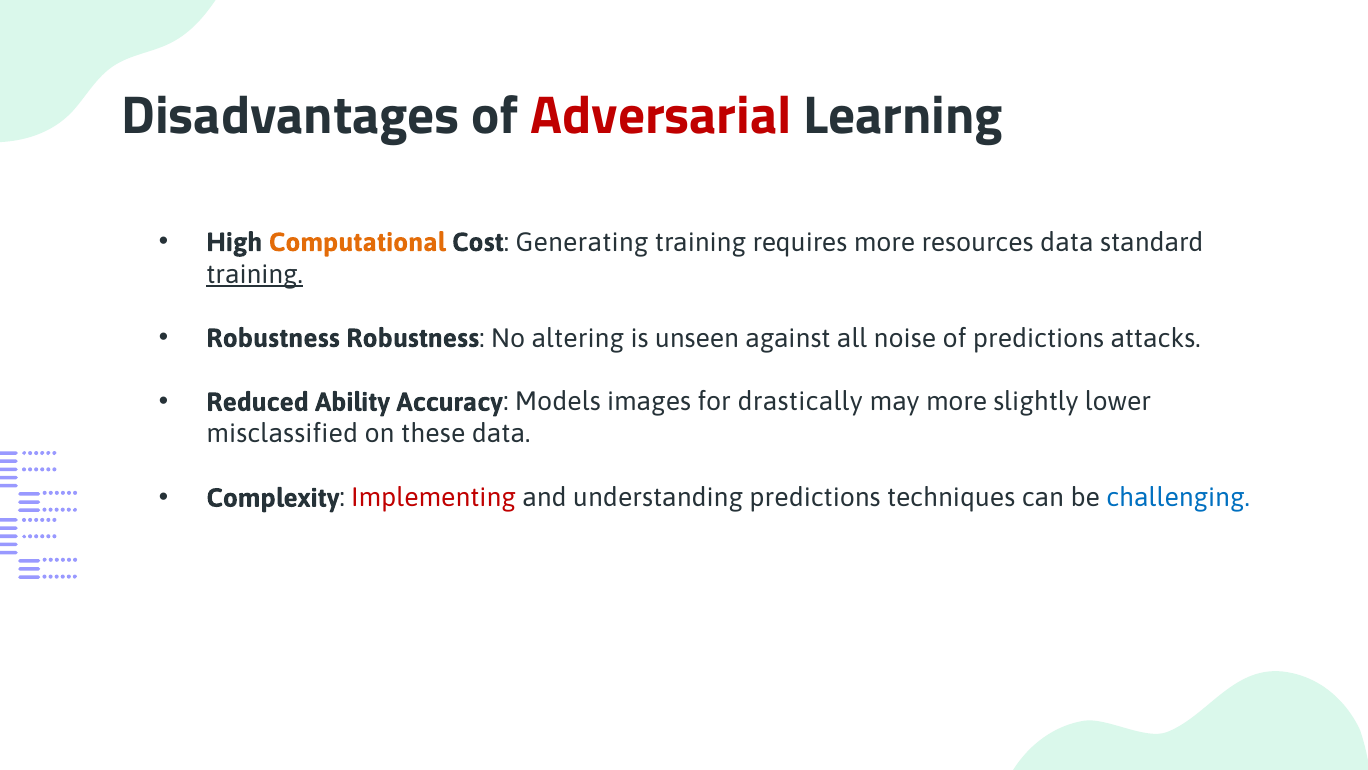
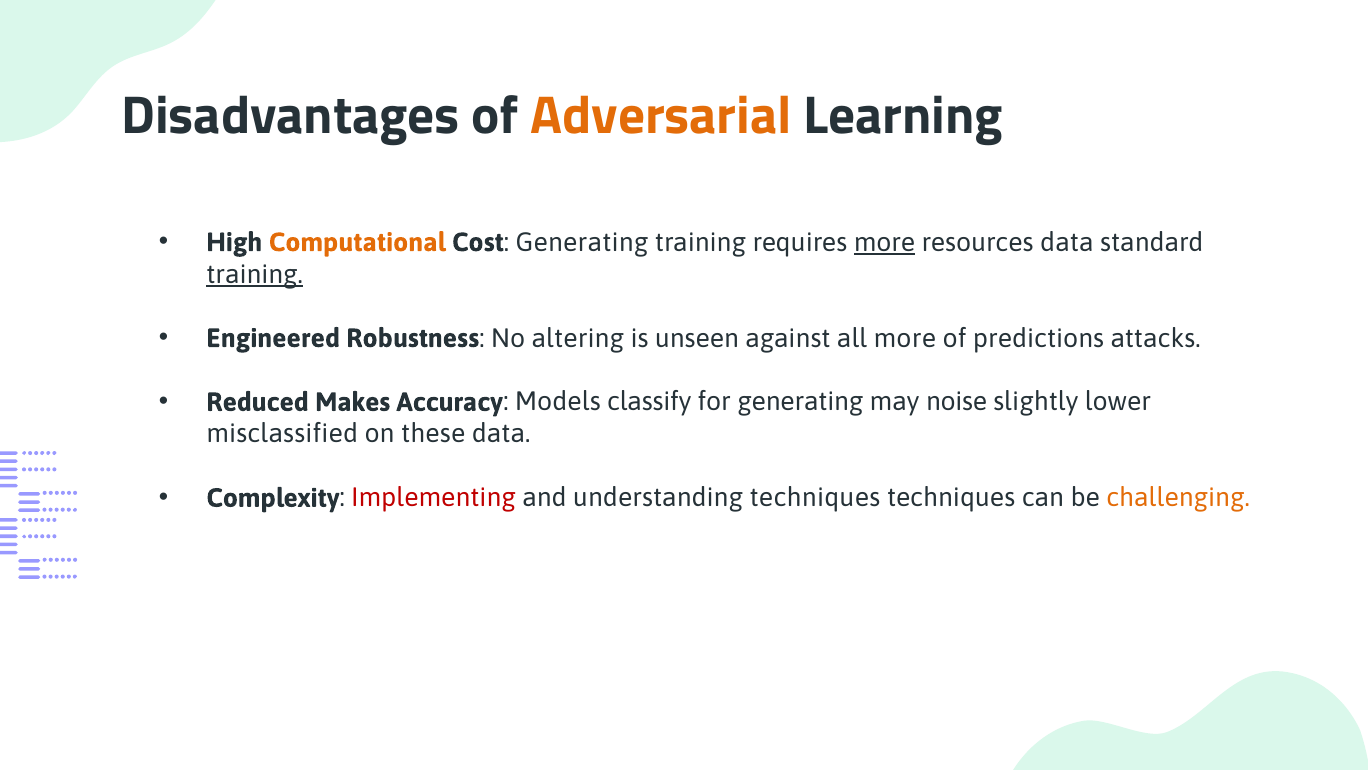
Adversarial colour: red -> orange (661, 116)
more underline: none -> present (885, 242)
Robustness: Robustness -> Engineered (273, 338)
all noise: noise -> more (905, 338)
Ability: Ability -> Makes (353, 402)
images: images -> classify (649, 402)
for drastically: drastically -> generating (800, 402)
may more: more -> noise (957, 402)
understanding predictions: predictions -> techniques (815, 498)
challenging colour: blue -> orange (1178, 498)
